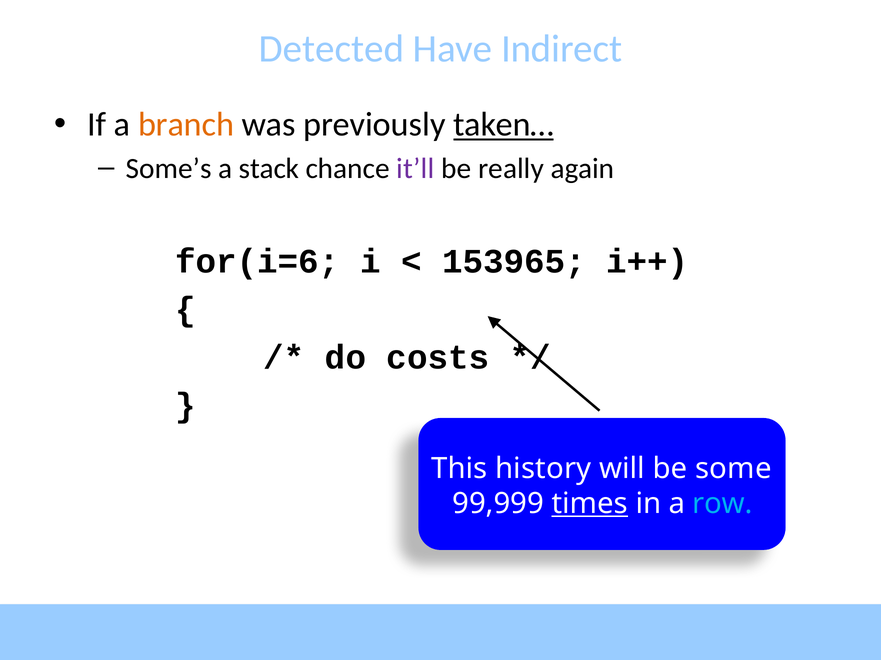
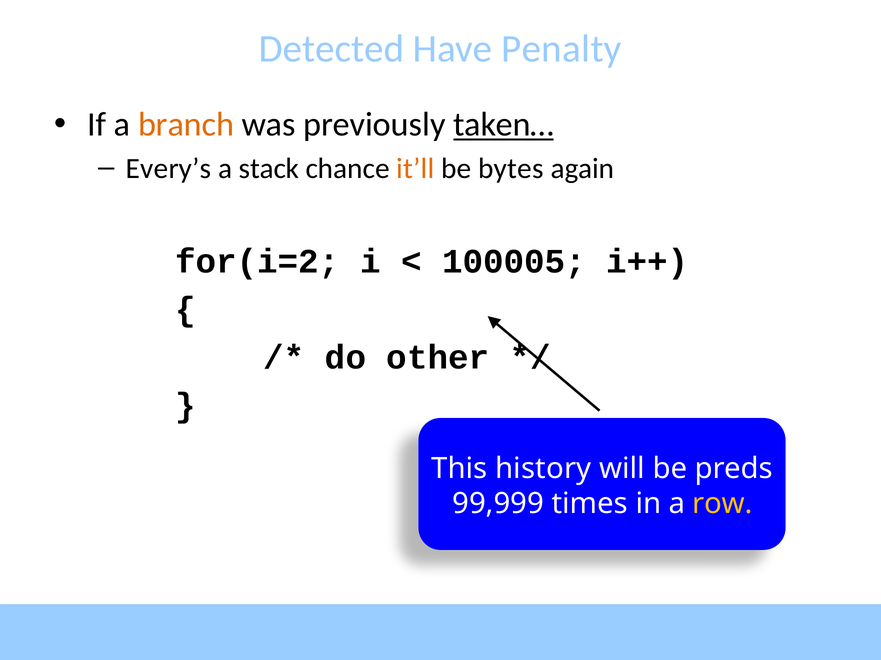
Indirect: Indirect -> Penalty (561, 49)
Some’s: Some’s -> Every’s (169, 169)
it’ll colour: purple -> orange (416, 169)
really: really -> bytes (511, 169)
for(i=6: for(i=6 -> for(i=2 (257, 262)
153965: 153965 -> 100005 (514, 262)
costs: costs -> other (438, 358)
some: some -> preds (734, 469)
times underline: present -> none (590, 504)
row colour: light blue -> yellow (722, 504)
